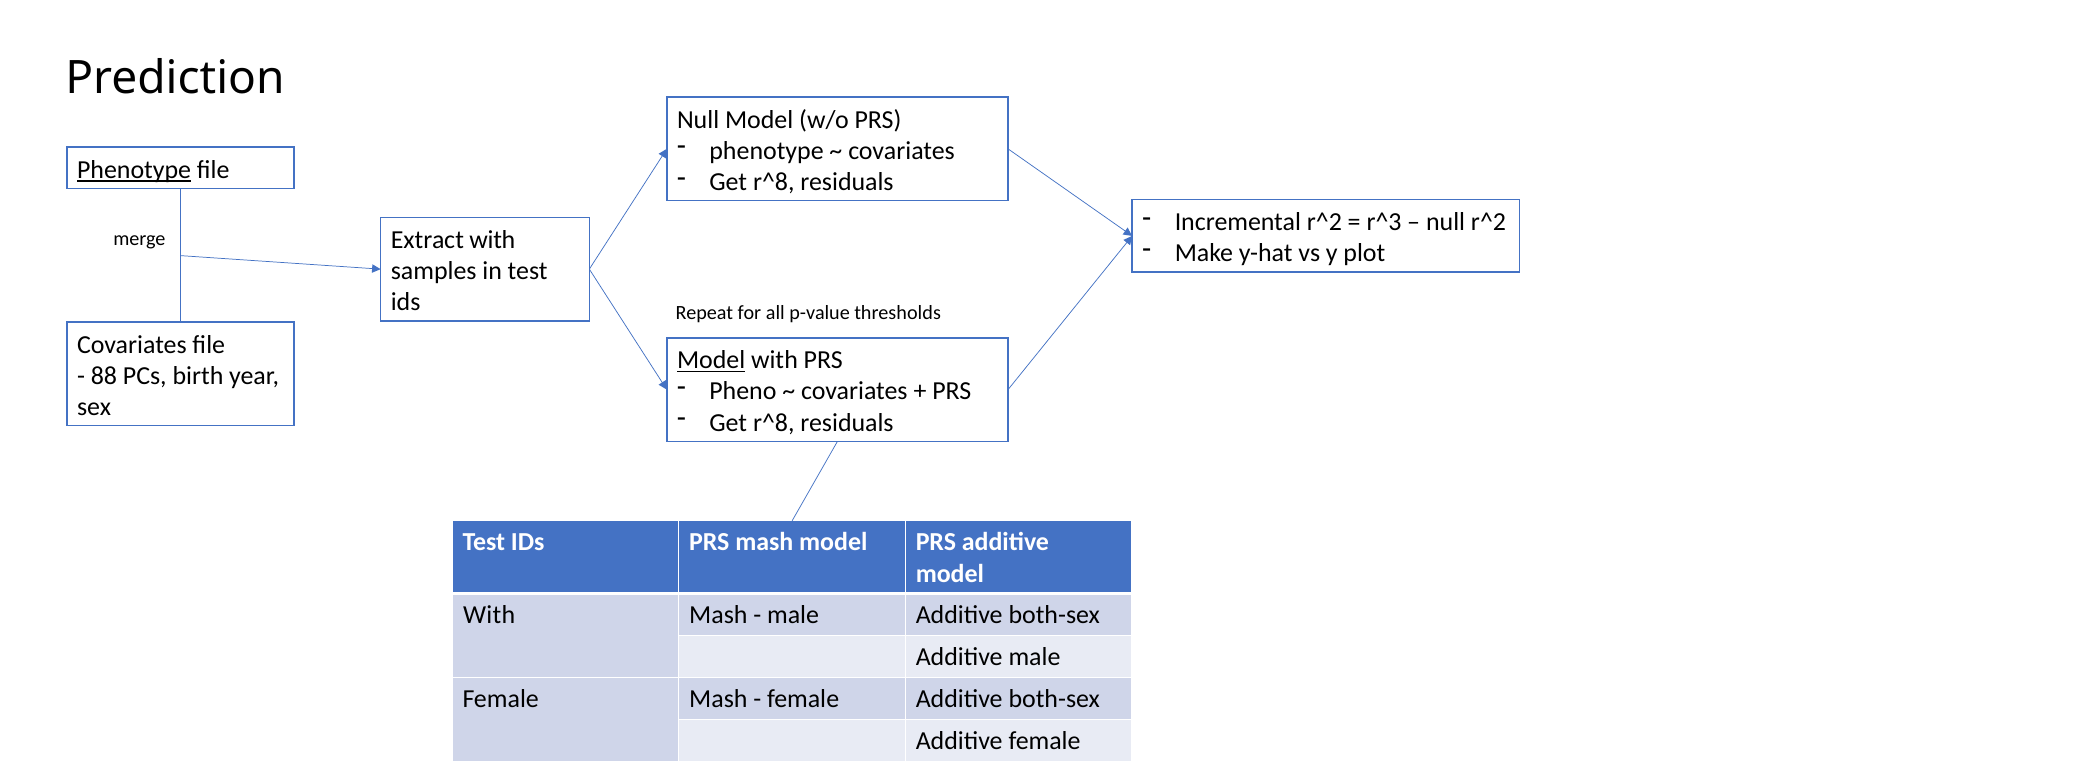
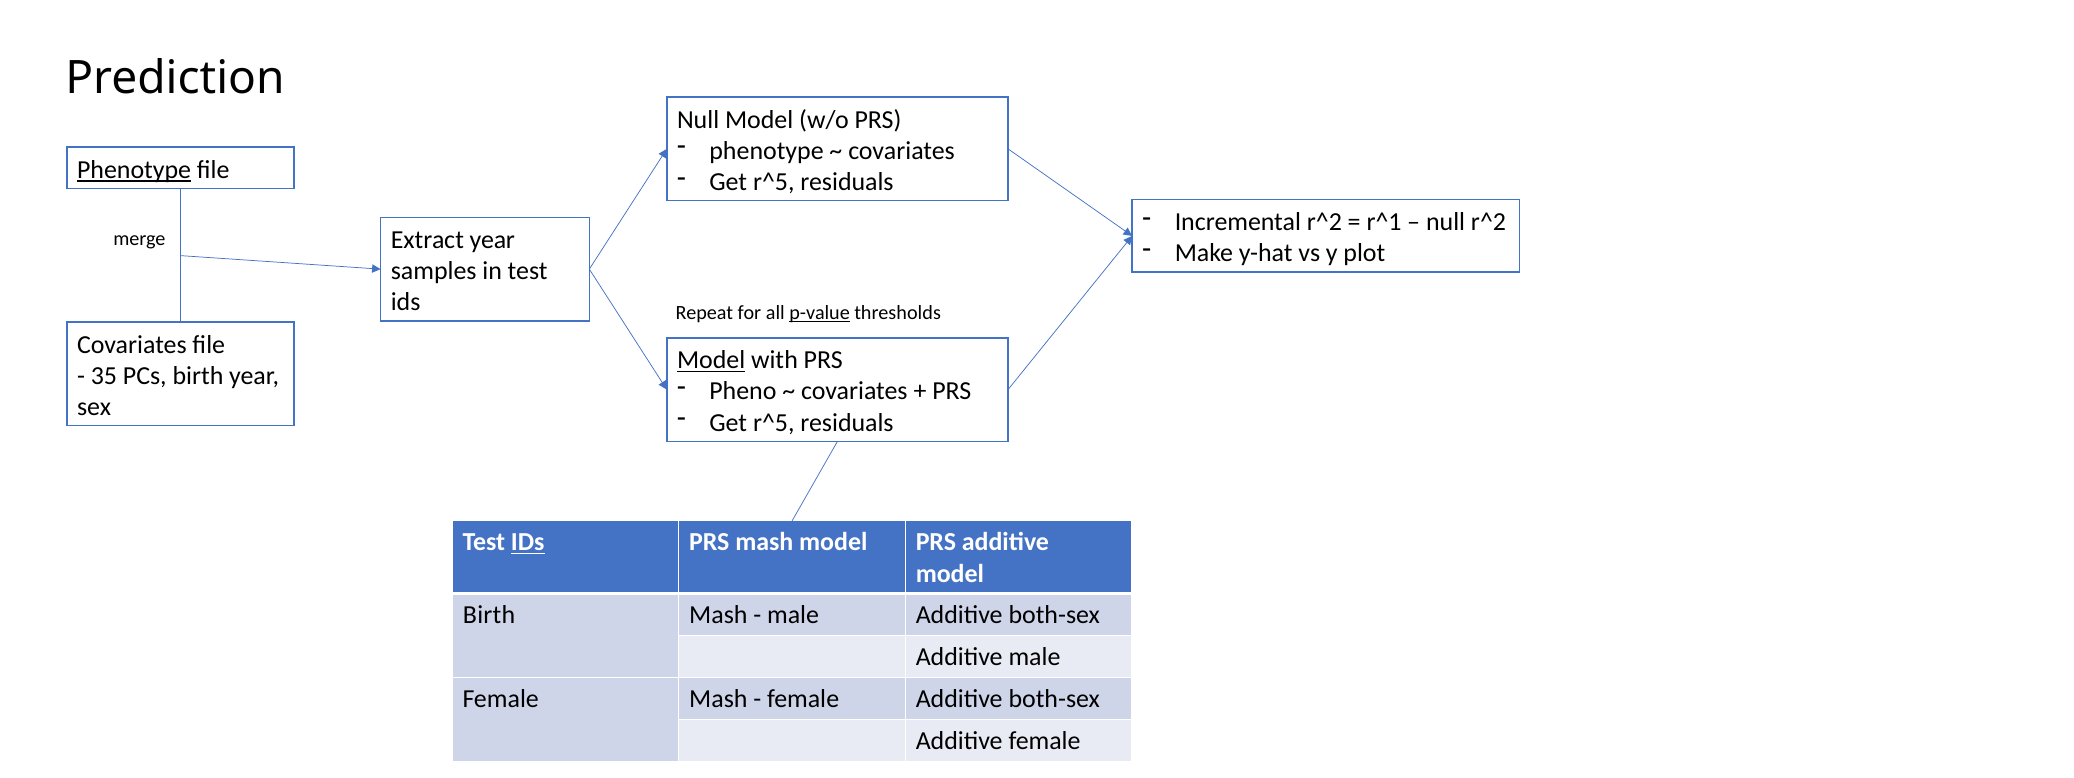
r^8: r^8 -> r^5 (774, 182)
r^3: r^3 -> r^1 (1384, 222)
Extract with: with -> year (492, 240)
p-value underline: none -> present (820, 312)
88: 88 -> 35 (104, 376)
r^8: r^8 -> r^5 (774, 422)
IDs underline: none -> present (528, 542)
With: With -> Birth (489, 615)
